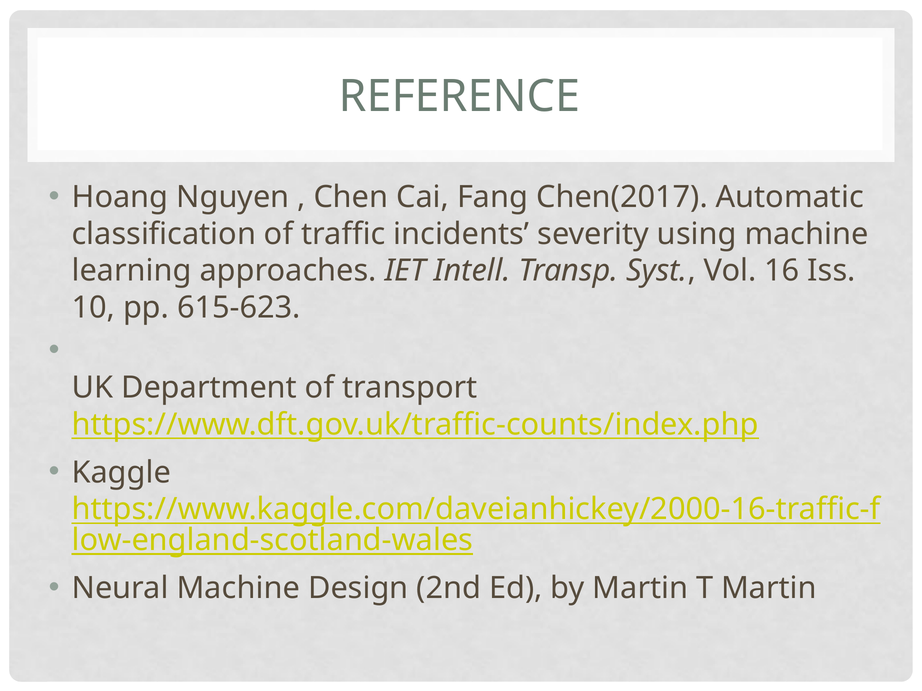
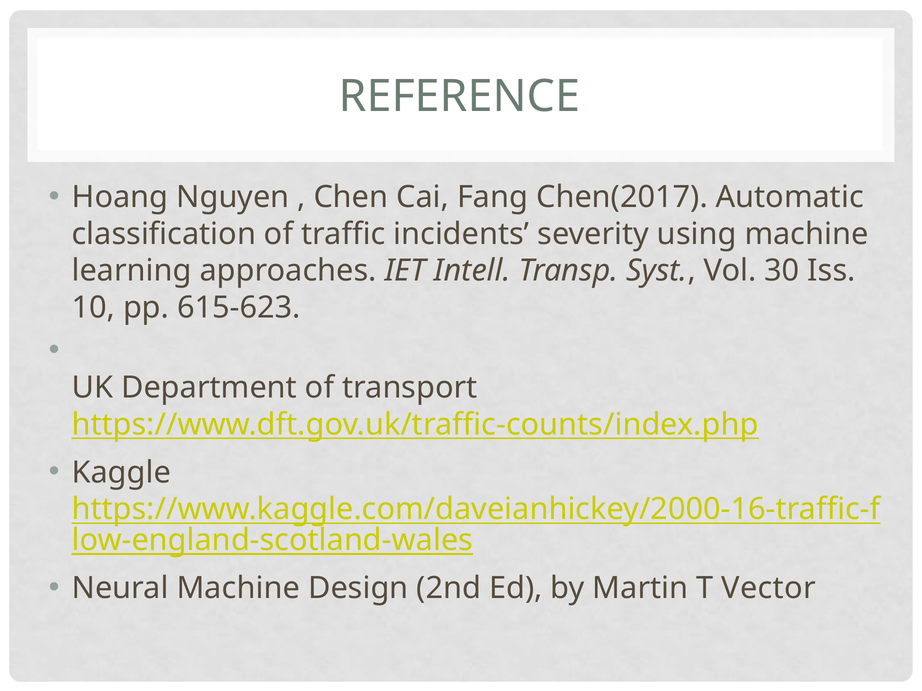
16: 16 -> 30 (782, 271)
T Martin: Martin -> Vector (769, 589)
